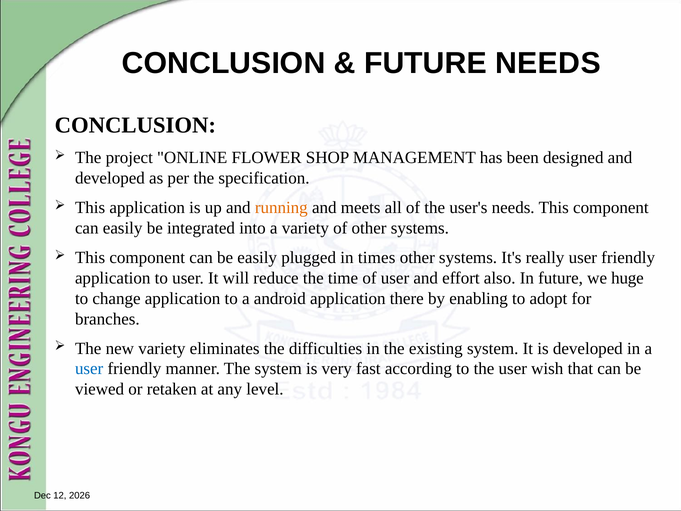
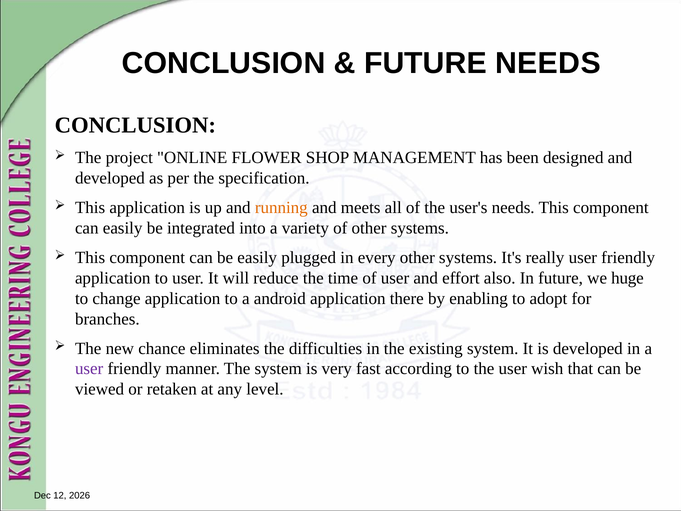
times: times -> every (377, 257)
new variety: variety -> chance (162, 348)
user colour: blue -> purple (89, 369)
